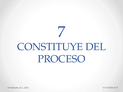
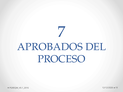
CONSTITUYE: CONSTITUYE -> APROBADOS (50, 47)
